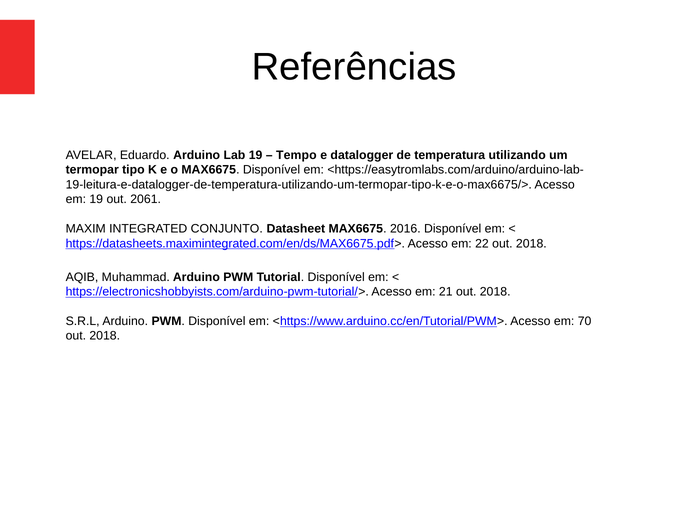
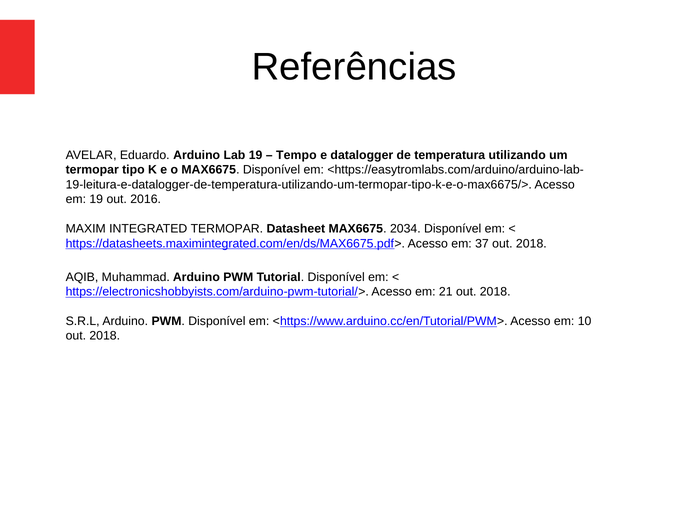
2061: 2061 -> 2016 (146, 199)
INTEGRATED CONJUNTO: CONJUNTO -> TERMOPAR (227, 229)
2016: 2016 -> 2034 (405, 229)
22: 22 -> 37 (482, 243)
70: 70 -> 10 (585, 321)
